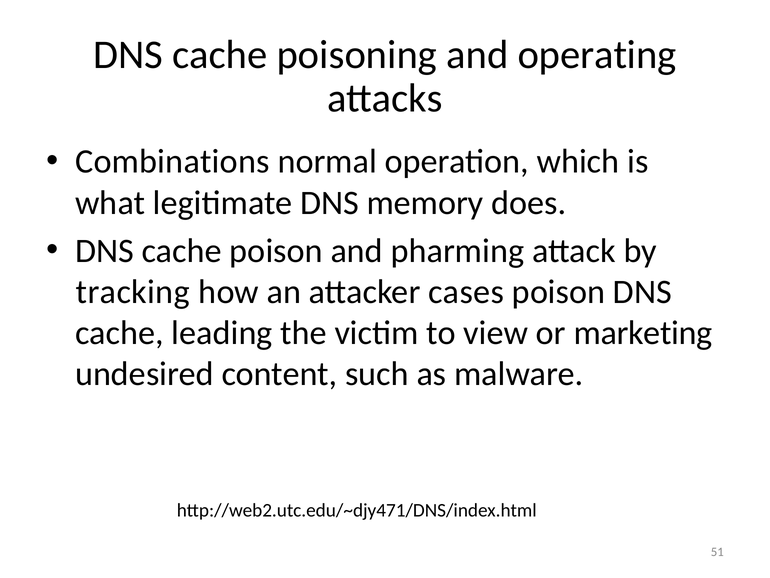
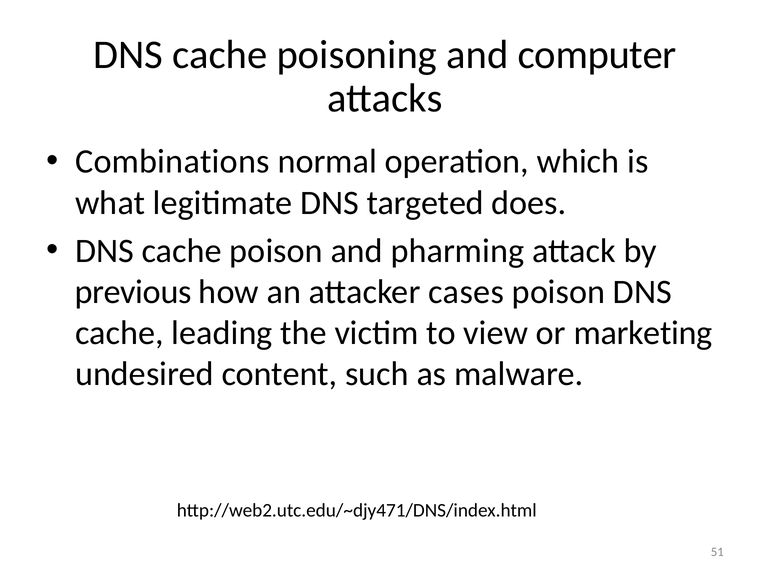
operating: operating -> computer (597, 55)
memory: memory -> targeted (425, 203)
tracking: tracking -> previous (133, 292)
